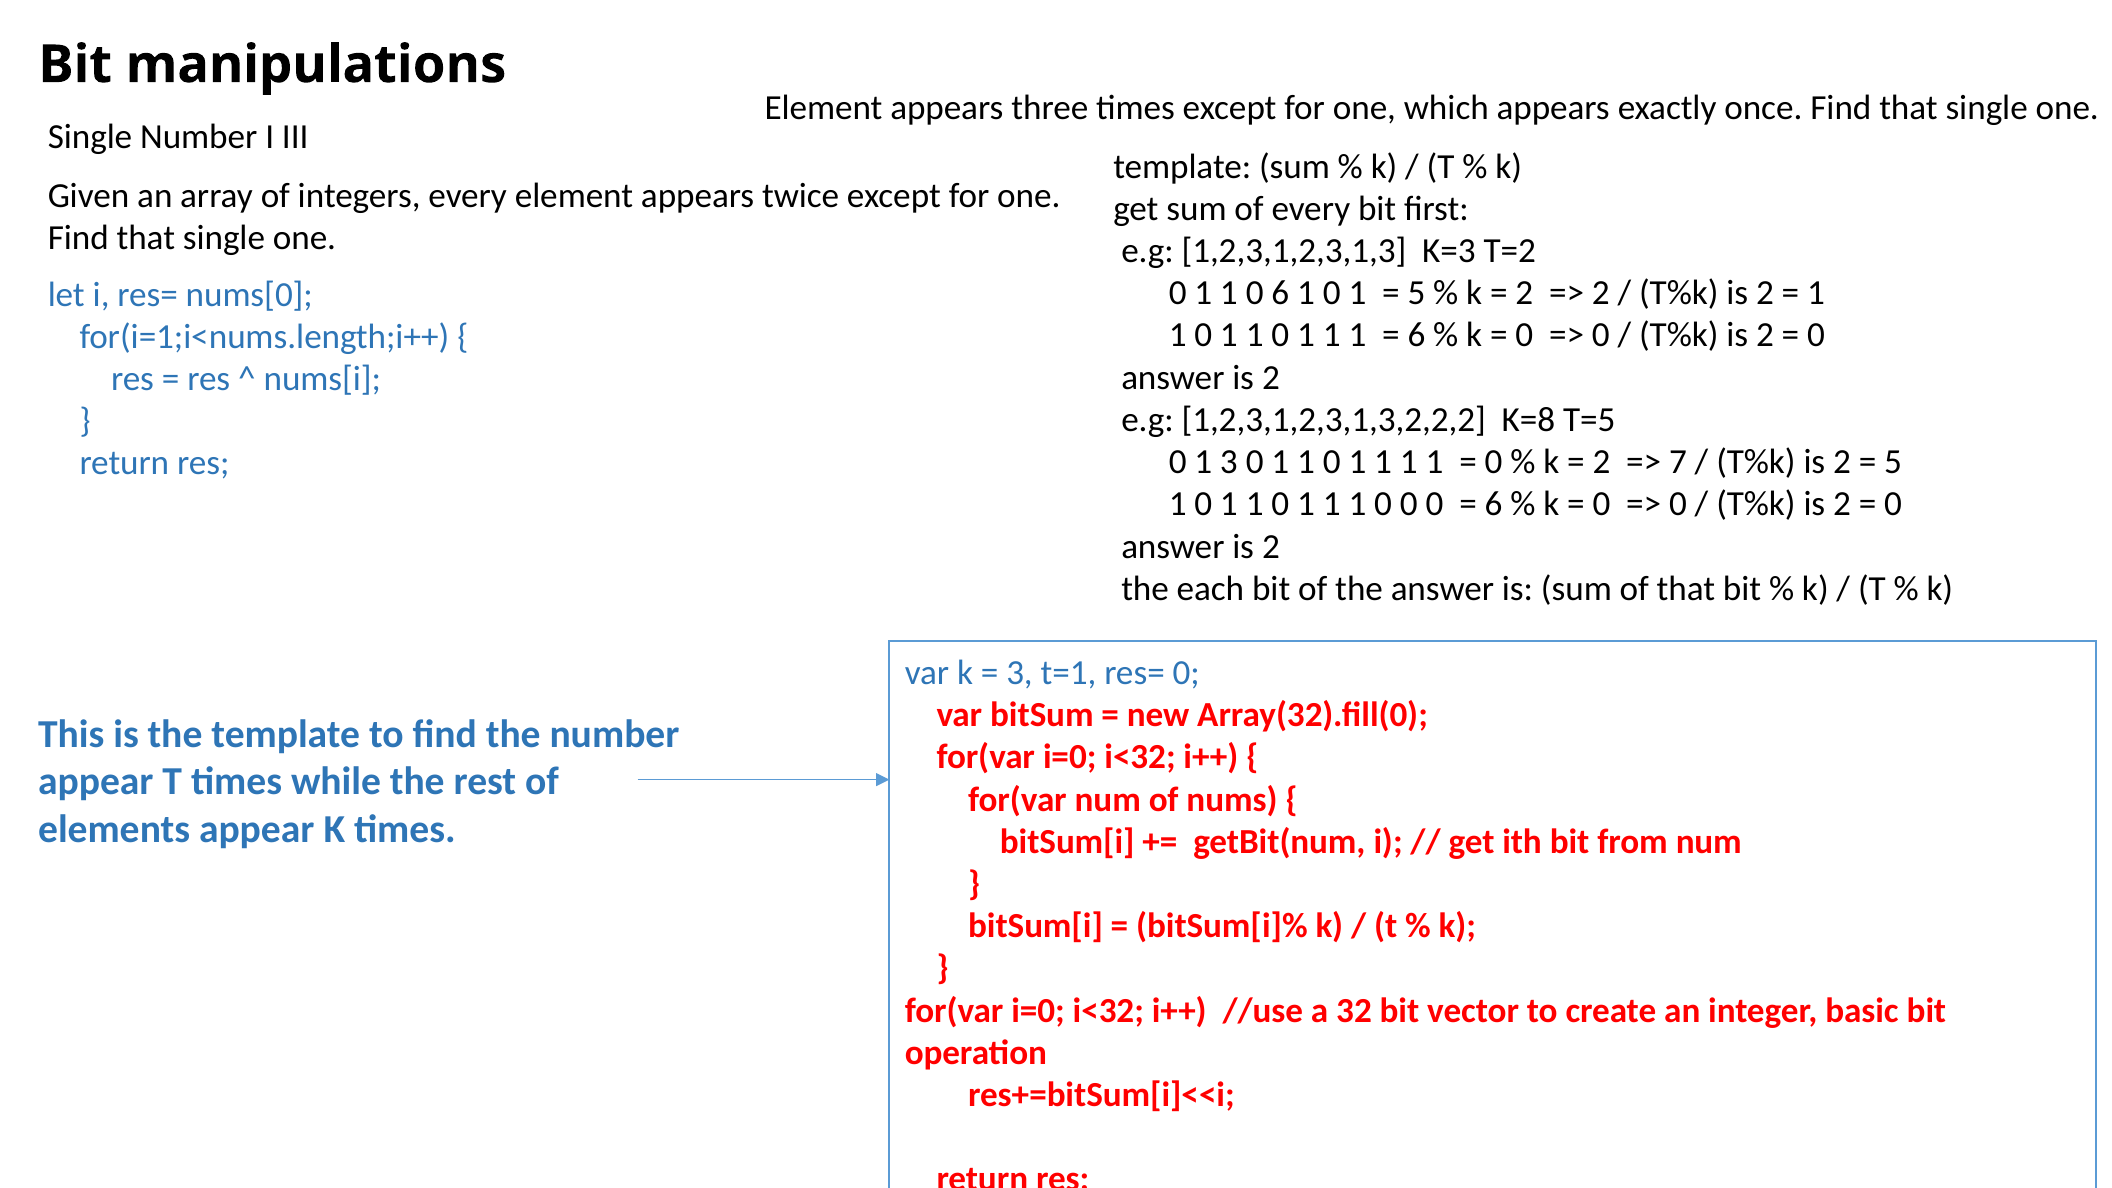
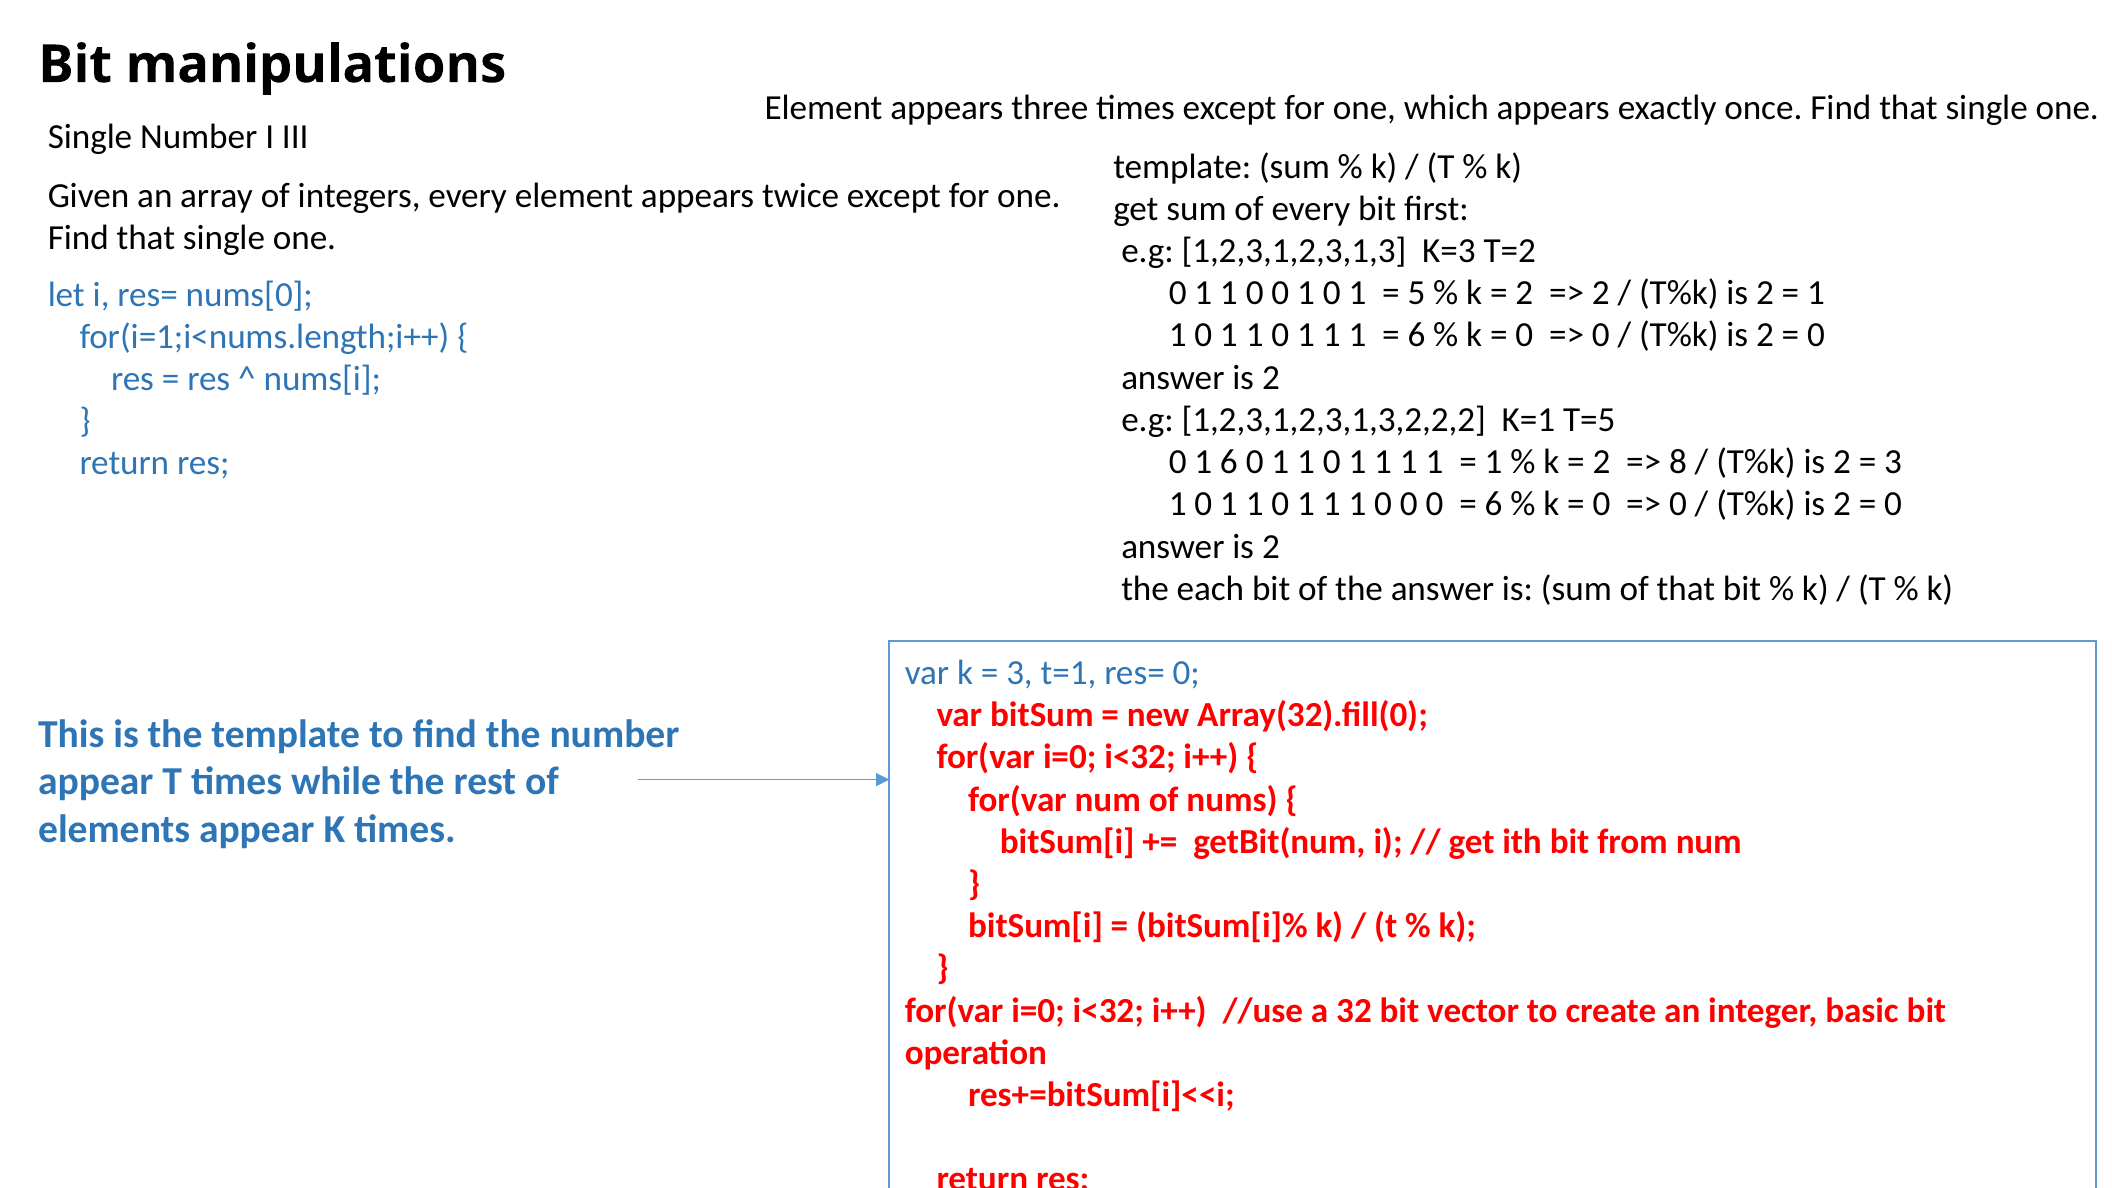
6: 6 -> 0 (1280, 293)
K=8: K=8 -> K=1 (1528, 420)
1 3: 3 -> 6 (1229, 462)
0: 0 -> 1 (1494, 462)
7: 7 -> 8 (1678, 462)
5: 5 -> 3 (1893, 462)
